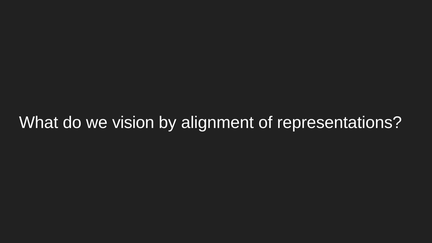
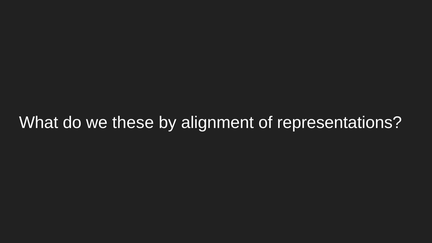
vision: vision -> these (133, 123)
